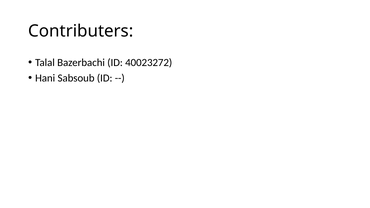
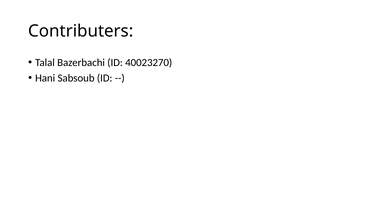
40023272: 40023272 -> 40023270 (149, 63)
